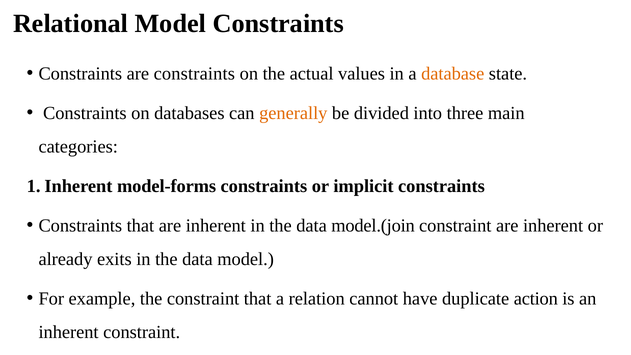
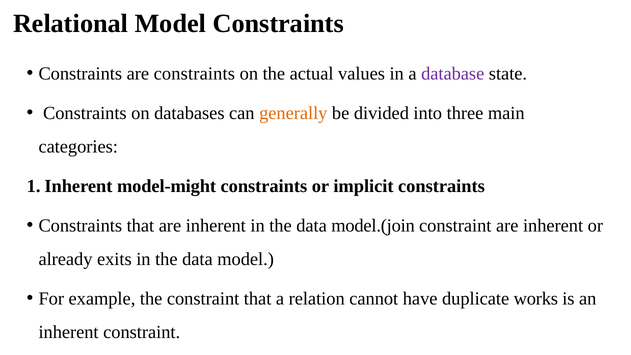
database colour: orange -> purple (453, 74)
model-forms: model-forms -> model-might (167, 186)
action: action -> works (536, 299)
